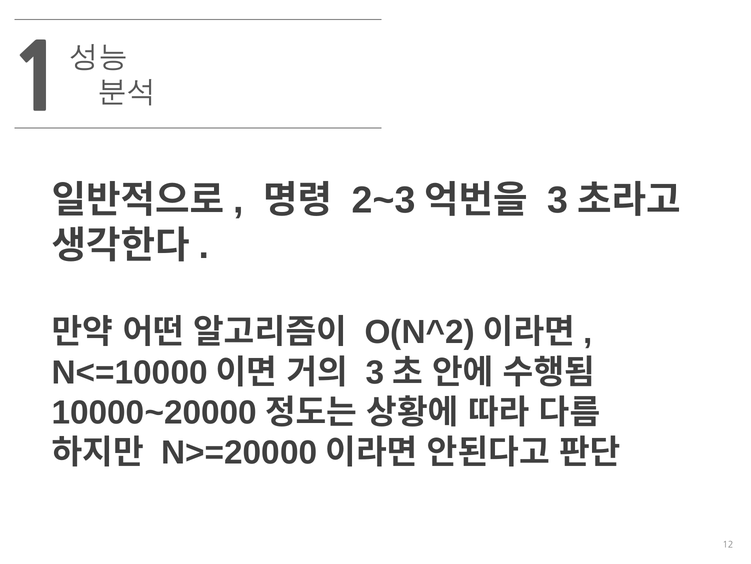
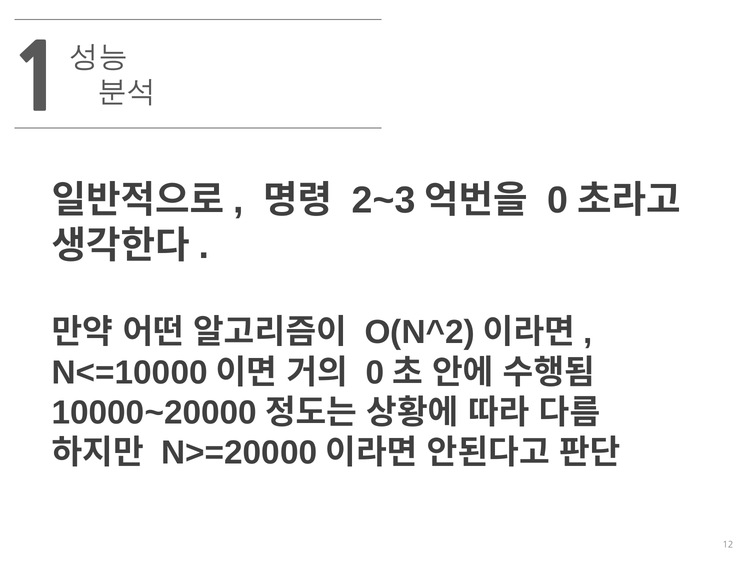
3: 3 -> 0 (558, 200)
3: 3 -> 0 (375, 372)
